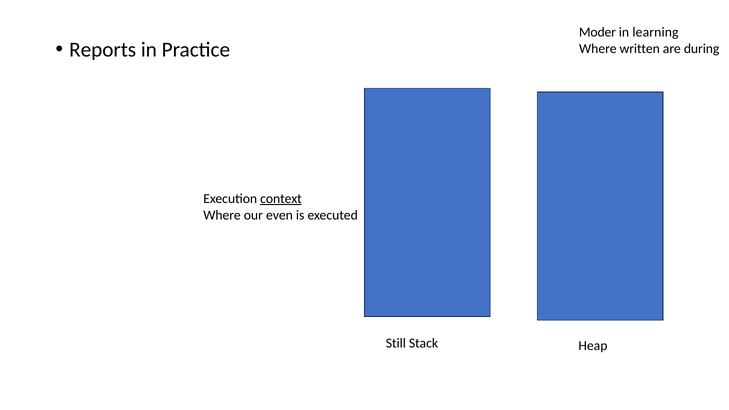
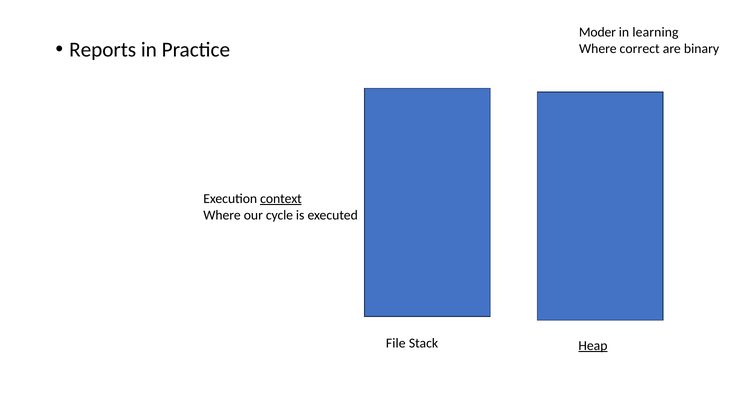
written: written -> correct (640, 49)
during: during -> binary (702, 49)
even: even -> cycle (279, 215)
Still: Still -> File (396, 343)
Heap underline: none -> present (593, 346)
